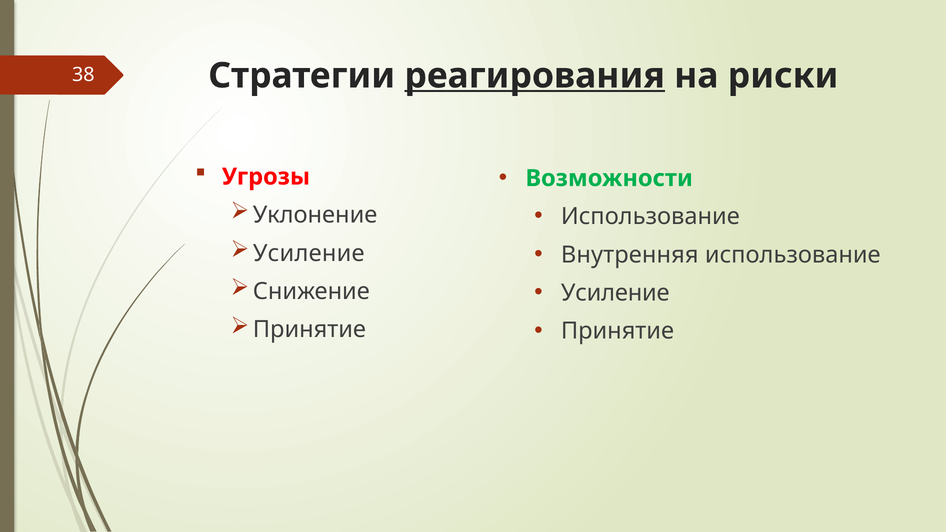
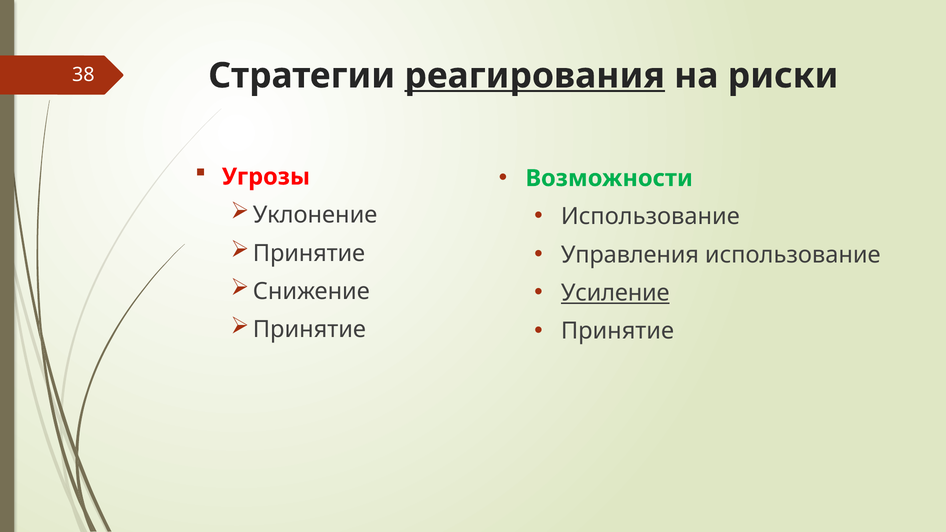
Усиление: Усиление -> Принятие (309, 253)
Внутренняя: Внутренняя -> Управления (630, 255)
Усиление underline: none -> present (615, 293)
